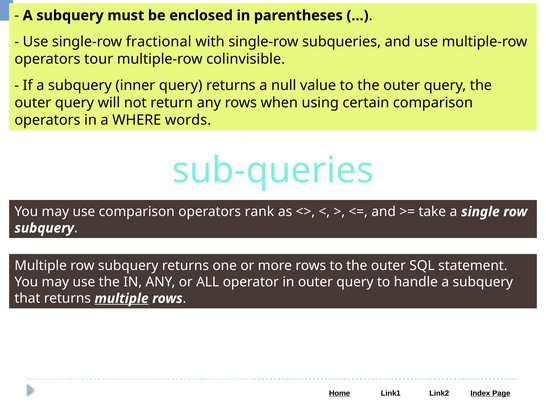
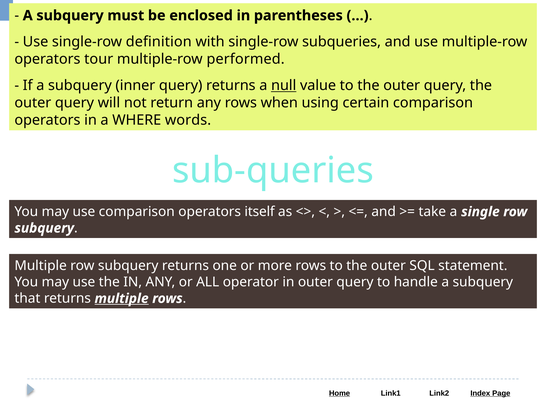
fractional: fractional -> definition (159, 42)
colinvisible: colinvisible -> performed (246, 59)
null underline: none -> present (284, 86)
rank: rank -> itself (260, 212)
